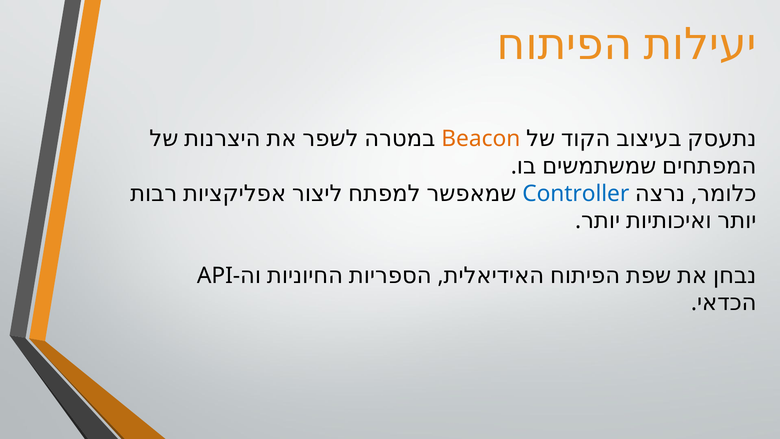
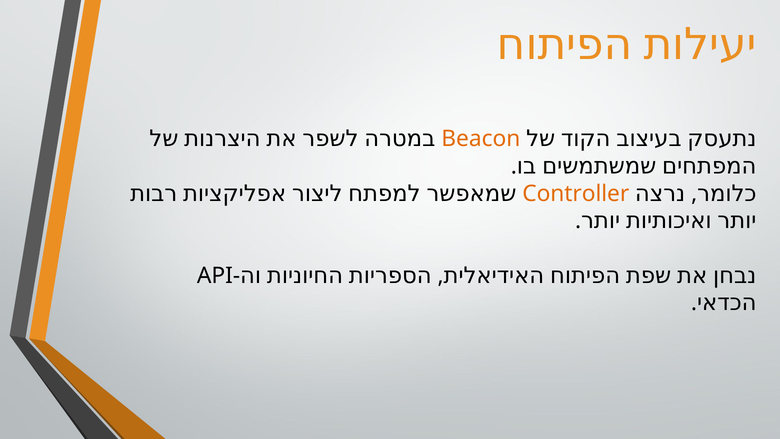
Controller colour: blue -> orange (576, 193)
